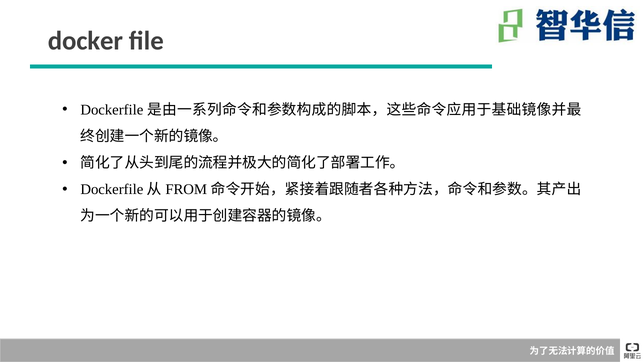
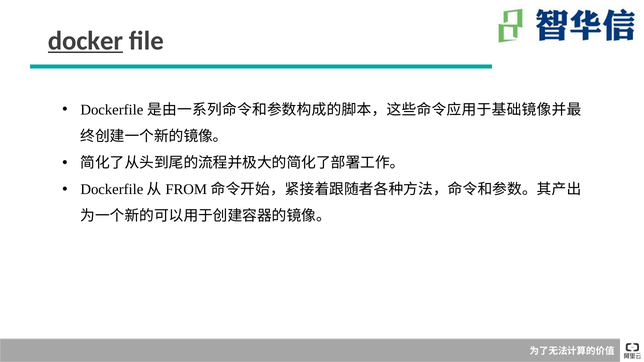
docker underline: none -> present (85, 41)
